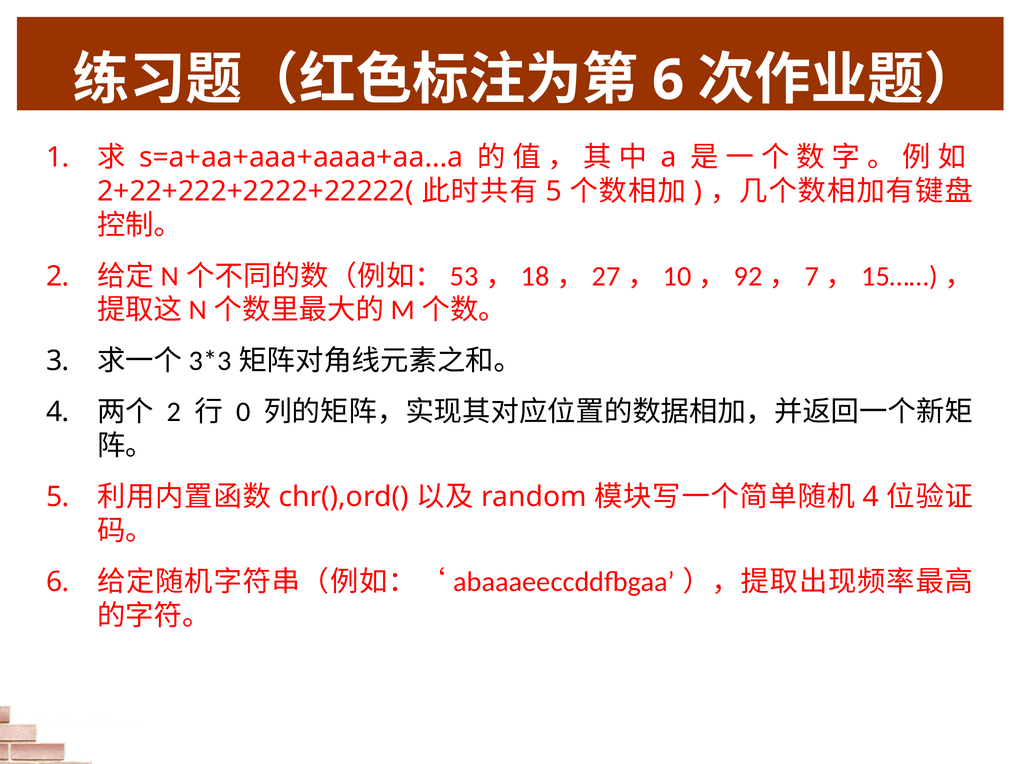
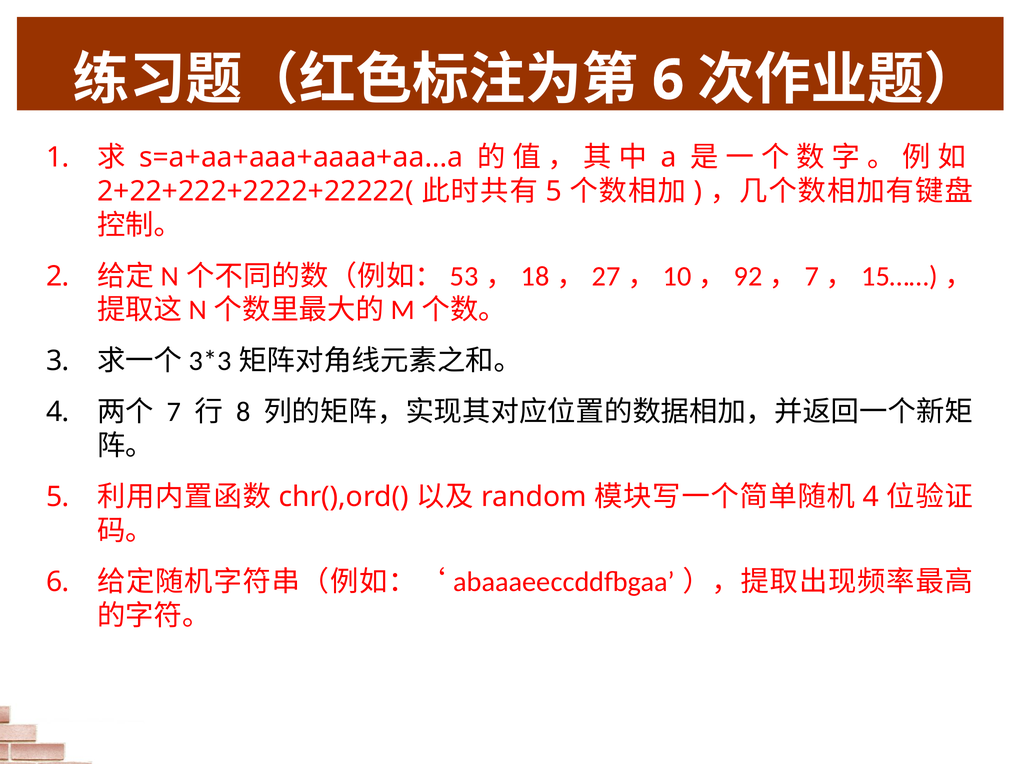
2: 2 -> 7 (174, 412)
0: 0 -> 8 (243, 412)
